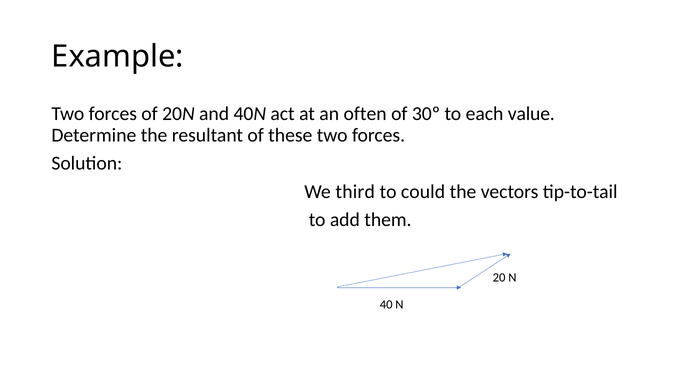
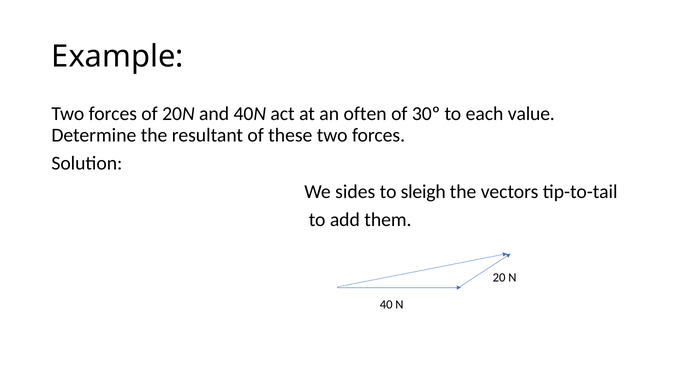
third: third -> sides (355, 192)
could: could -> sleigh (423, 192)
